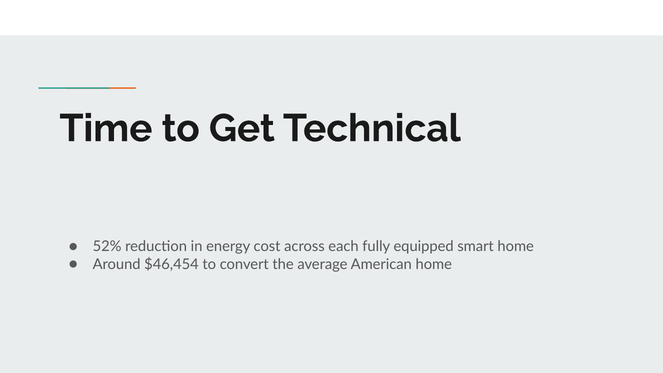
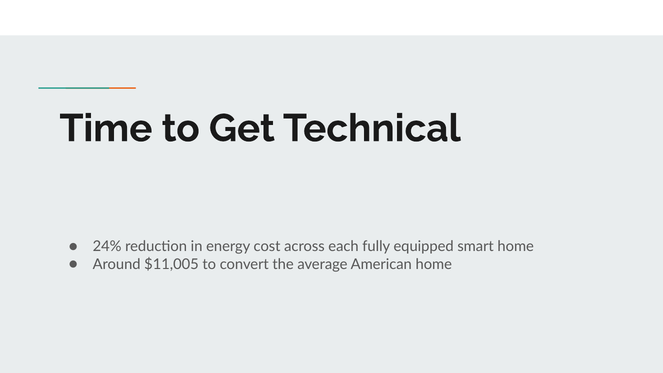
52%: 52% -> 24% (107, 247)
$46,454: $46,454 -> $11,005 (171, 264)
